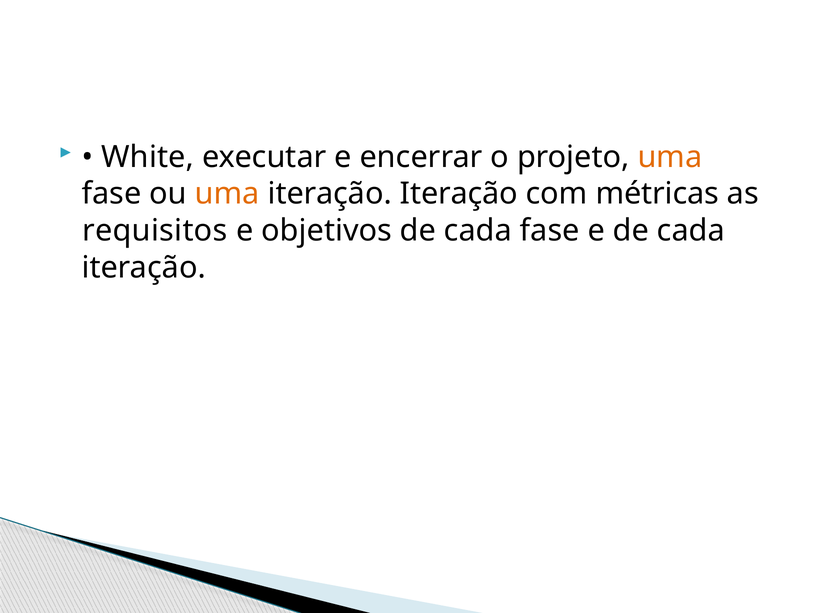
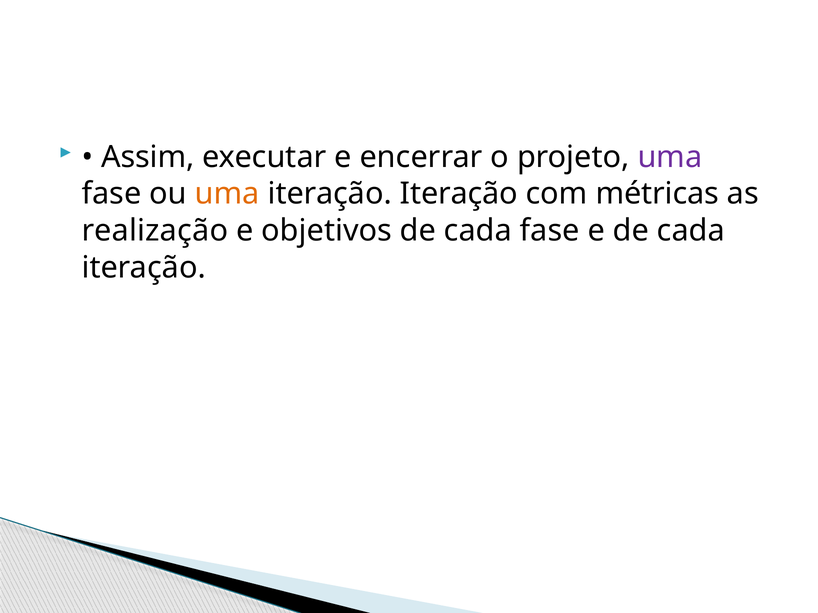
White: White -> Assim (148, 157)
uma colour: orange -> purple (670, 157)
requisitos: requisitos -> realização (155, 231)
